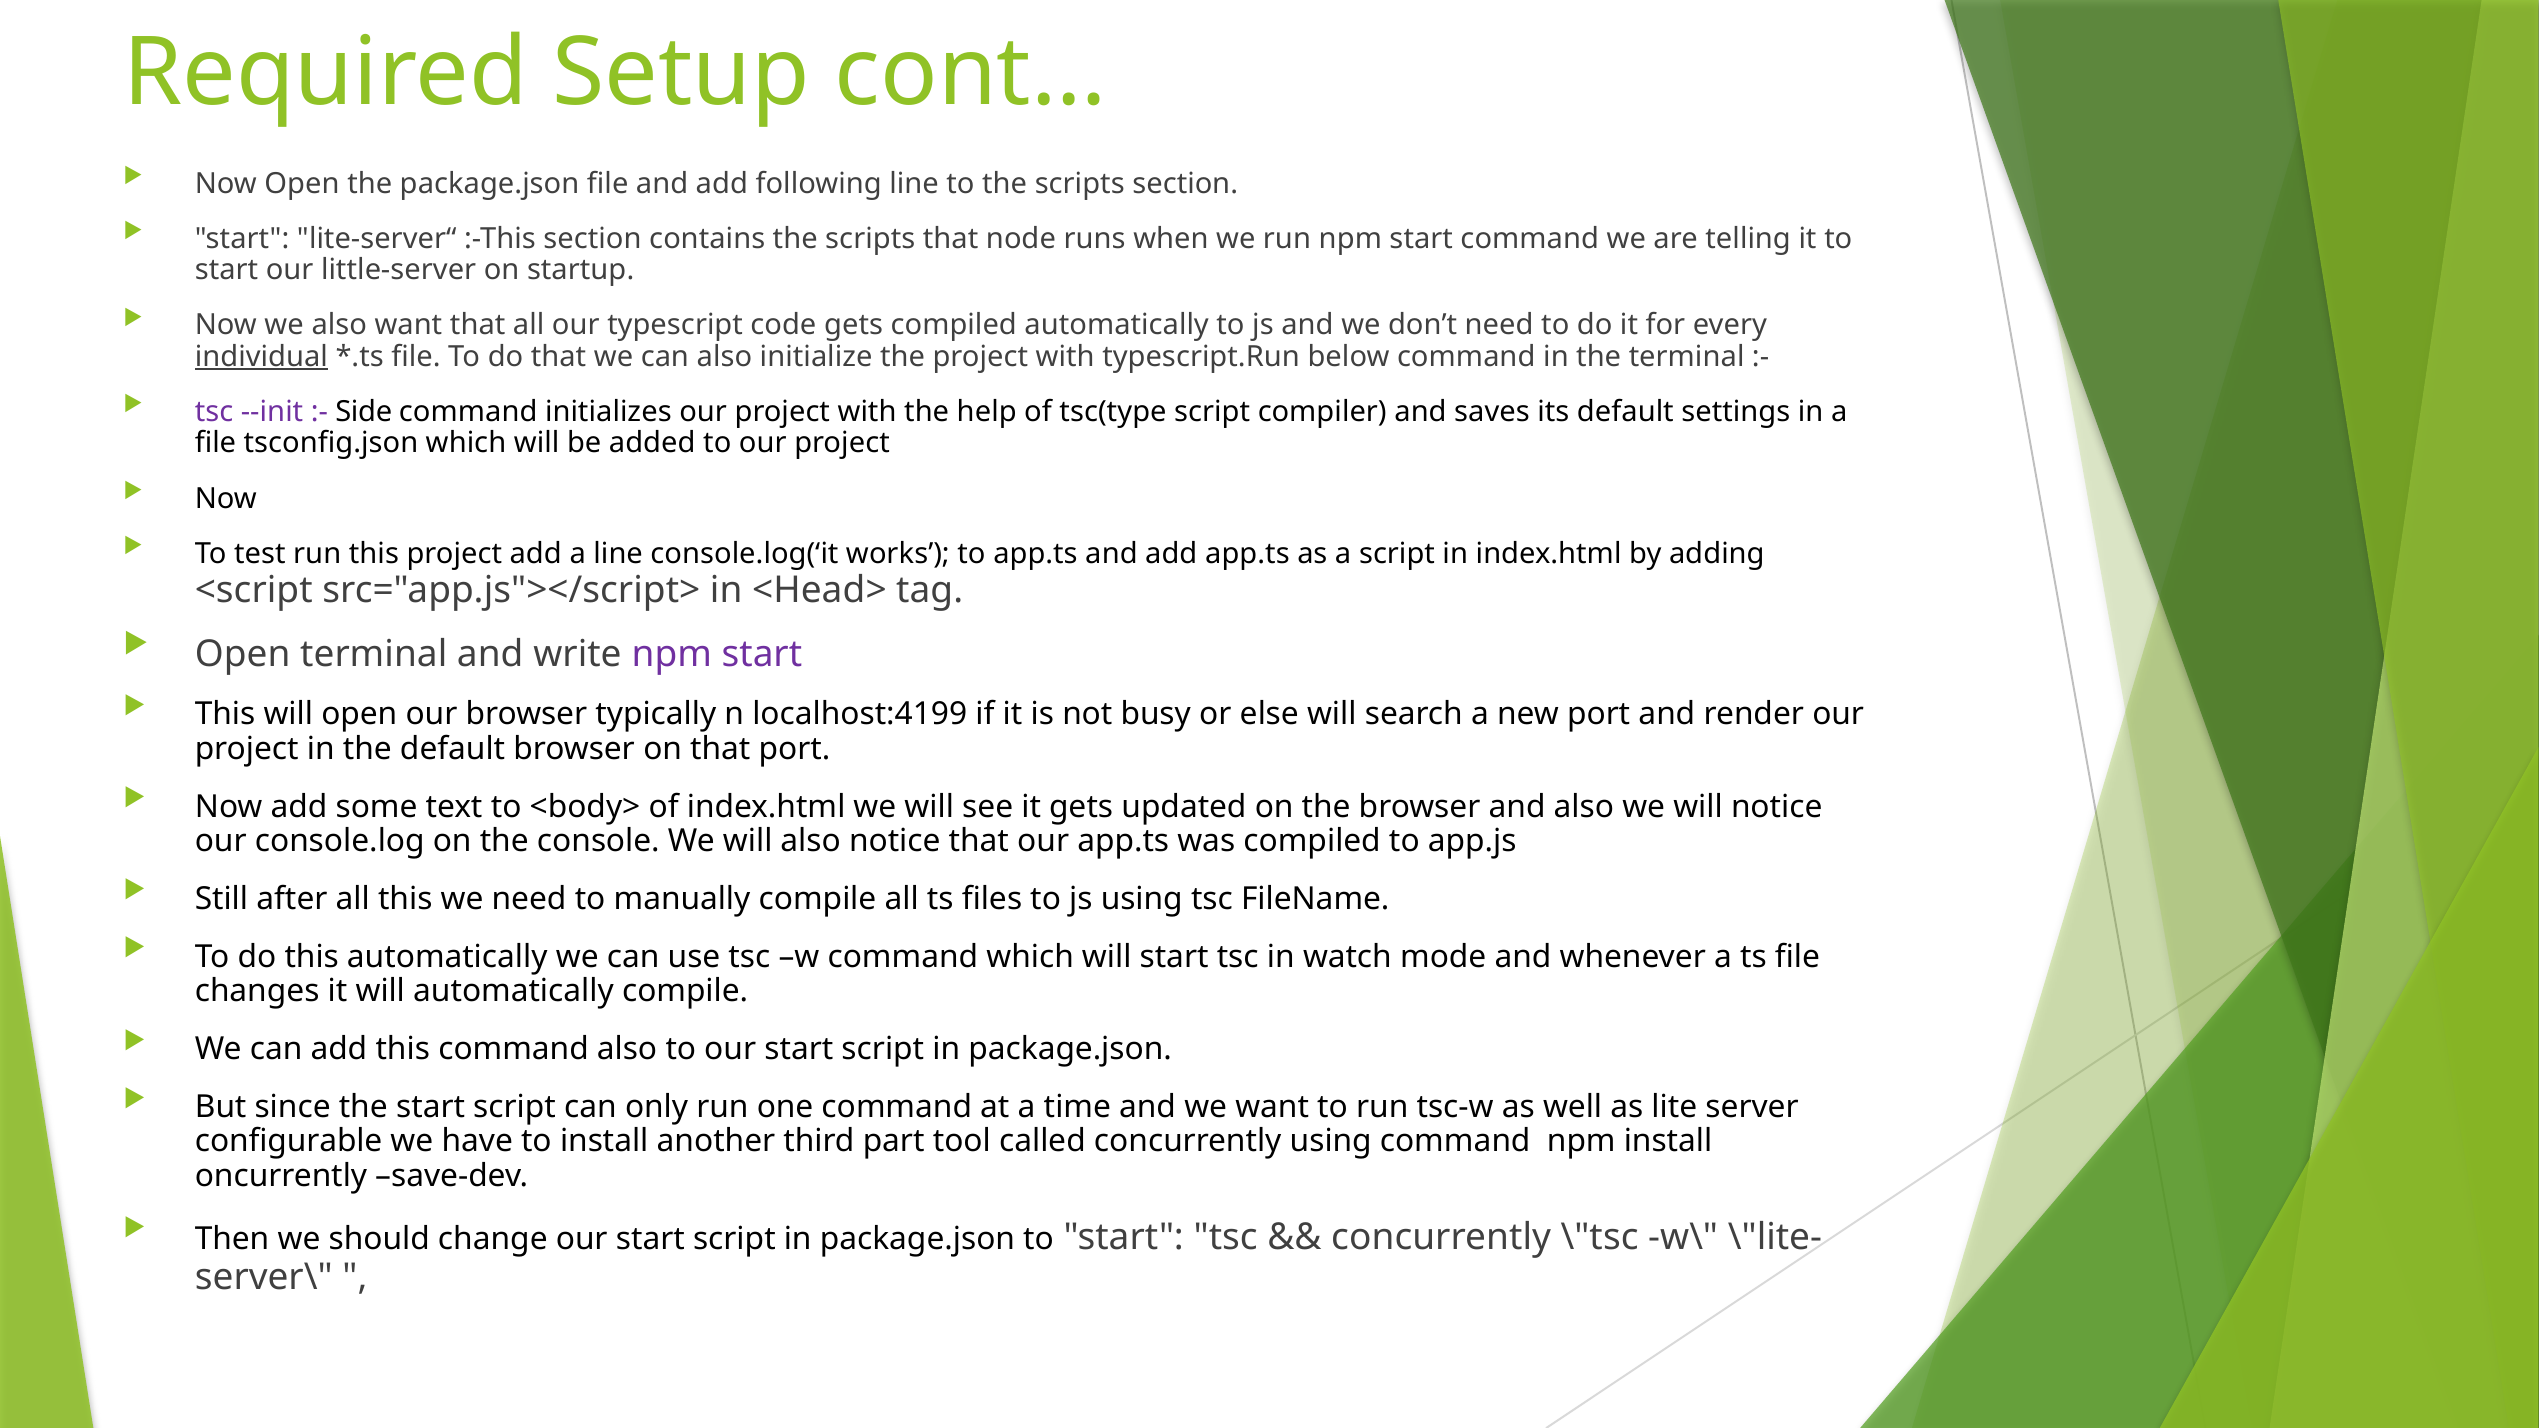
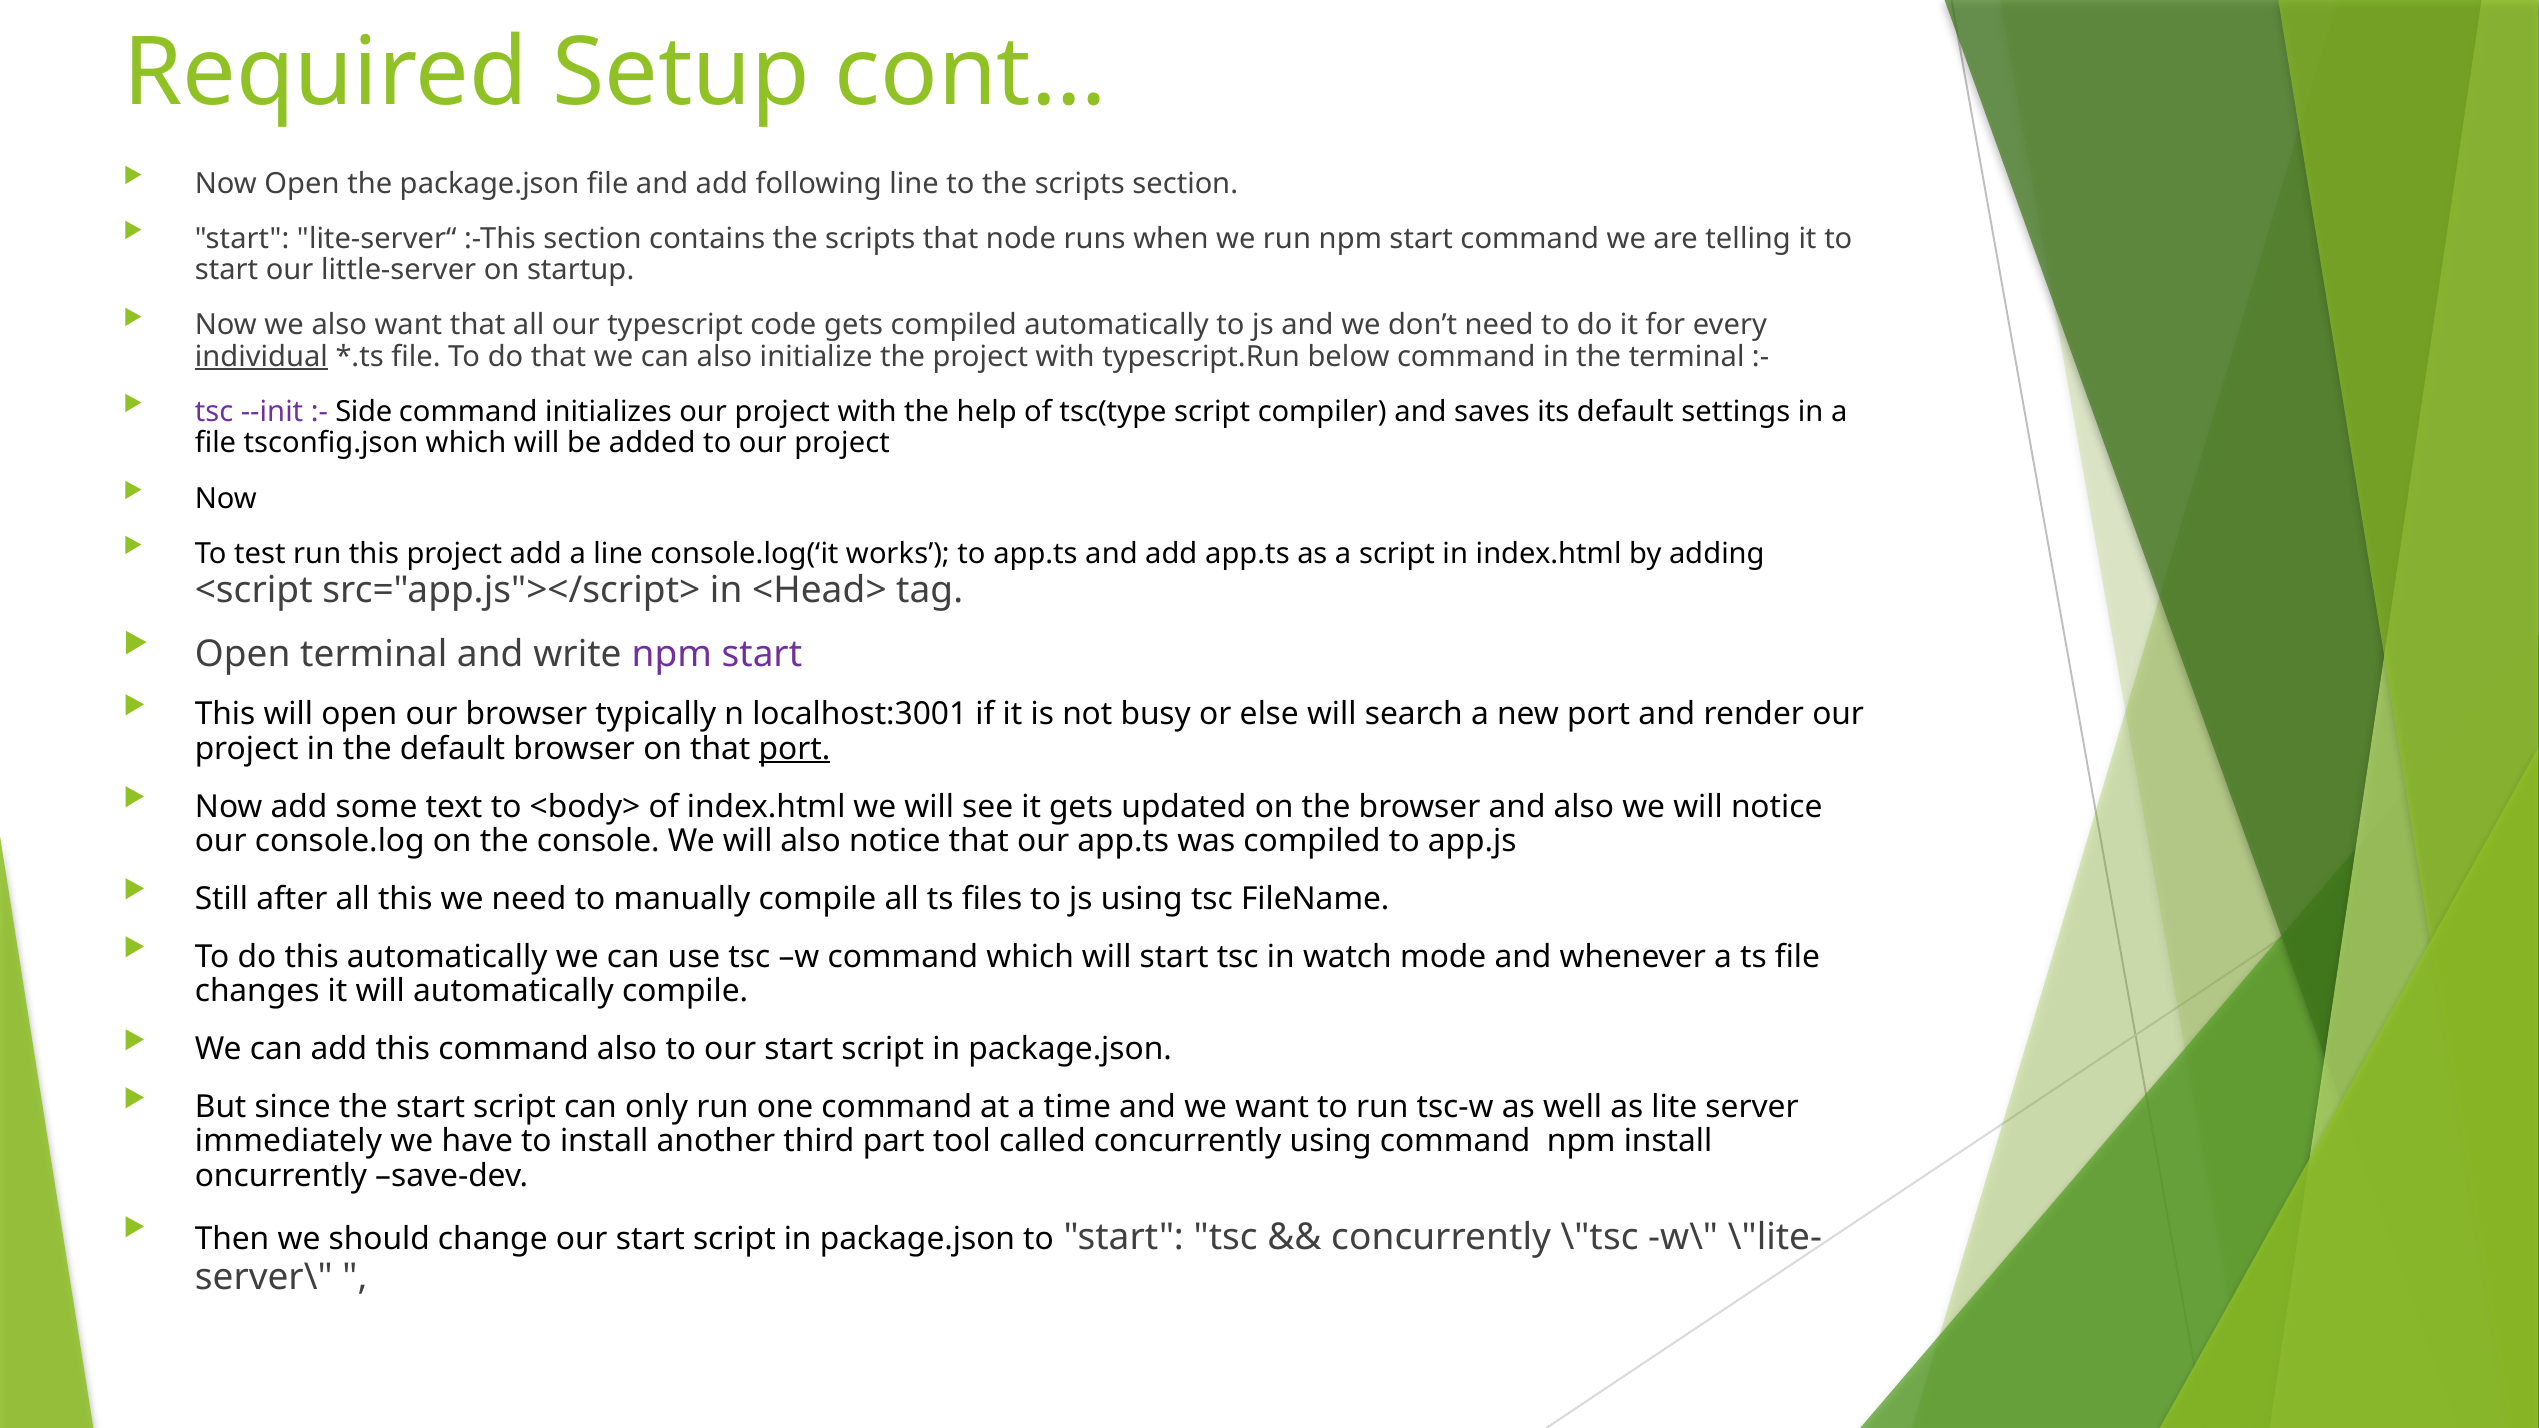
localhost:4199: localhost:4199 -> localhost:3001 (860, 714)
port underline: none -> present (794, 749)
configurable: configurable -> immediately (288, 1142)
